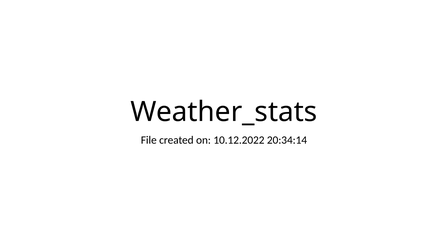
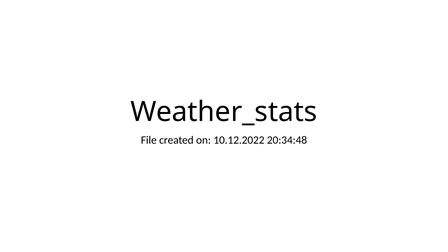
20:34:14: 20:34:14 -> 20:34:48 (287, 140)
